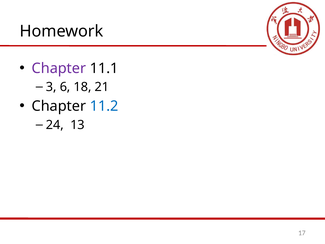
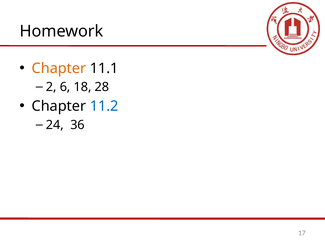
Chapter colour: purple -> orange (59, 68)
3: 3 -> 2 (51, 87)
21: 21 -> 28 (102, 87)
13: 13 -> 36 (77, 125)
